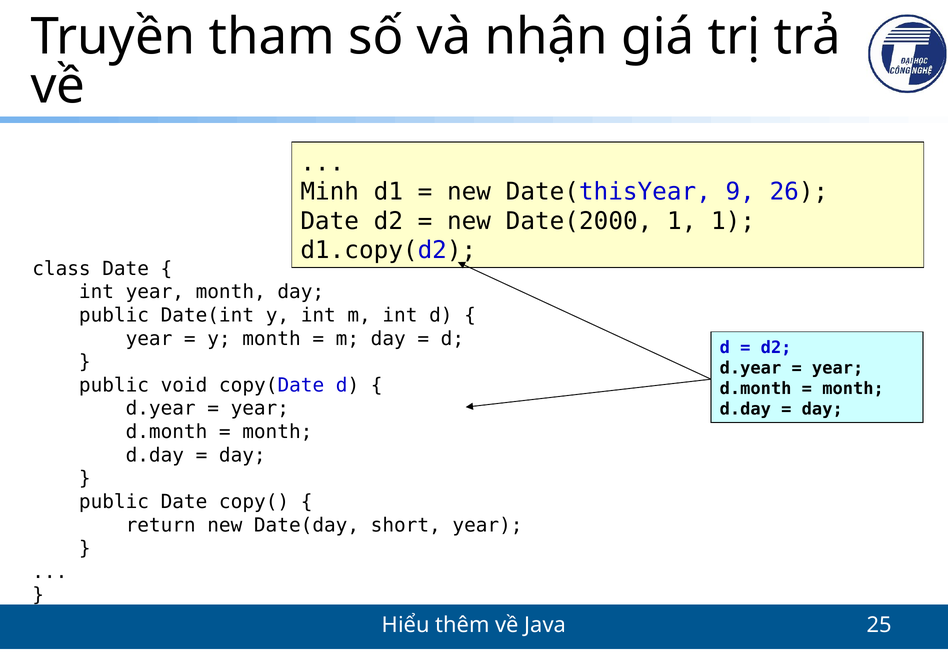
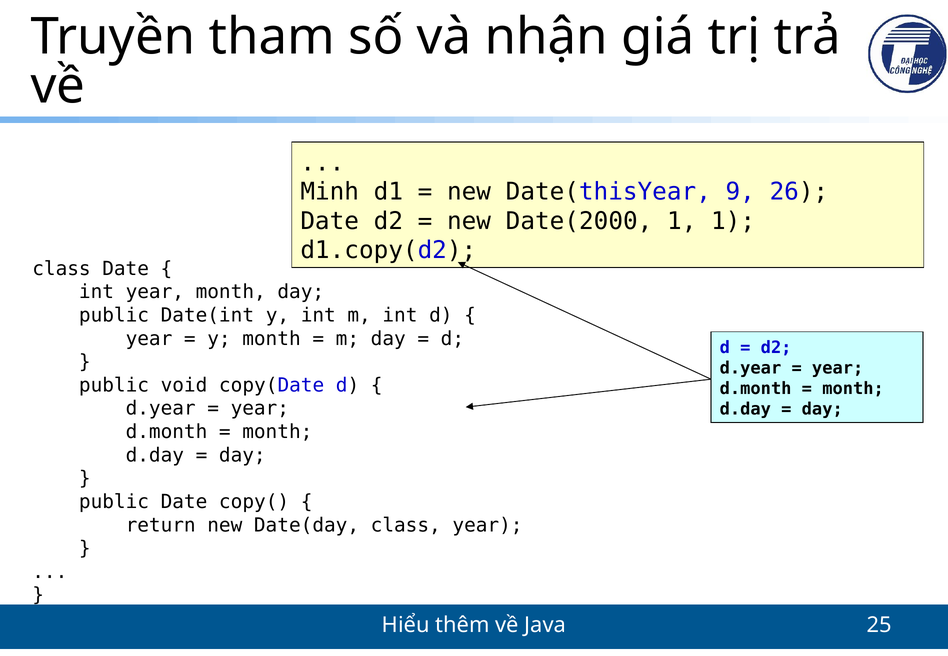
Date(day short: short -> class (406, 525)
